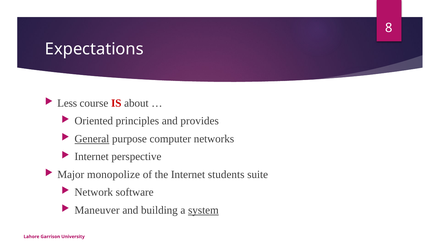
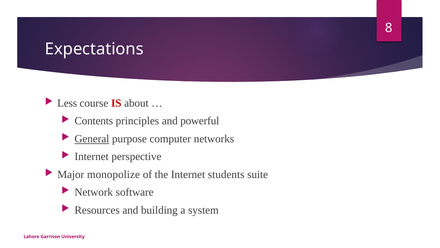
Oriented: Oriented -> Contents (94, 121)
provides: provides -> powerful (200, 121)
Maneuver: Maneuver -> Resources (97, 210)
system underline: present -> none (203, 210)
